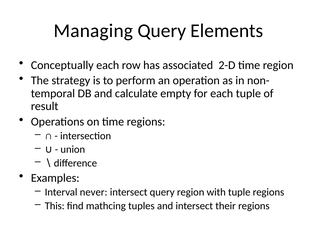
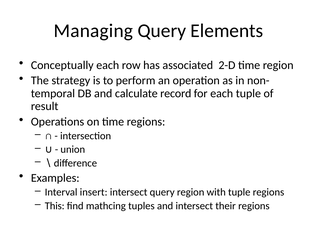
empty: empty -> record (176, 93)
never: never -> insert (94, 192)
